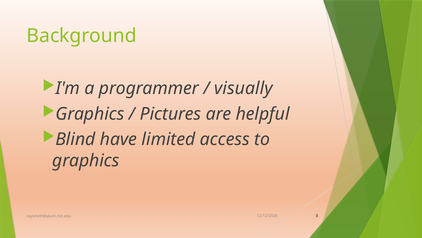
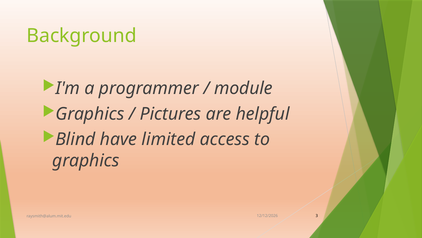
visually: visually -> module (243, 88)
